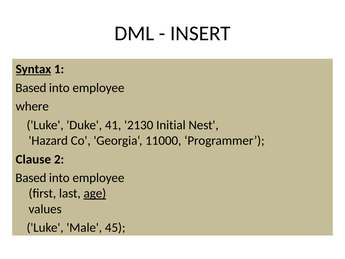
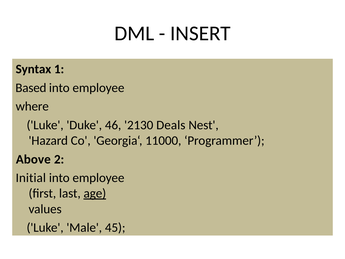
Syntax underline: present -> none (33, 69)
41: 41 -> 46 (113, 125)
Initial: Initial -> Deals (171, 125)
Clause: Clause -> Above (33, 159)
Based: Based -> Initial (31, 178)
